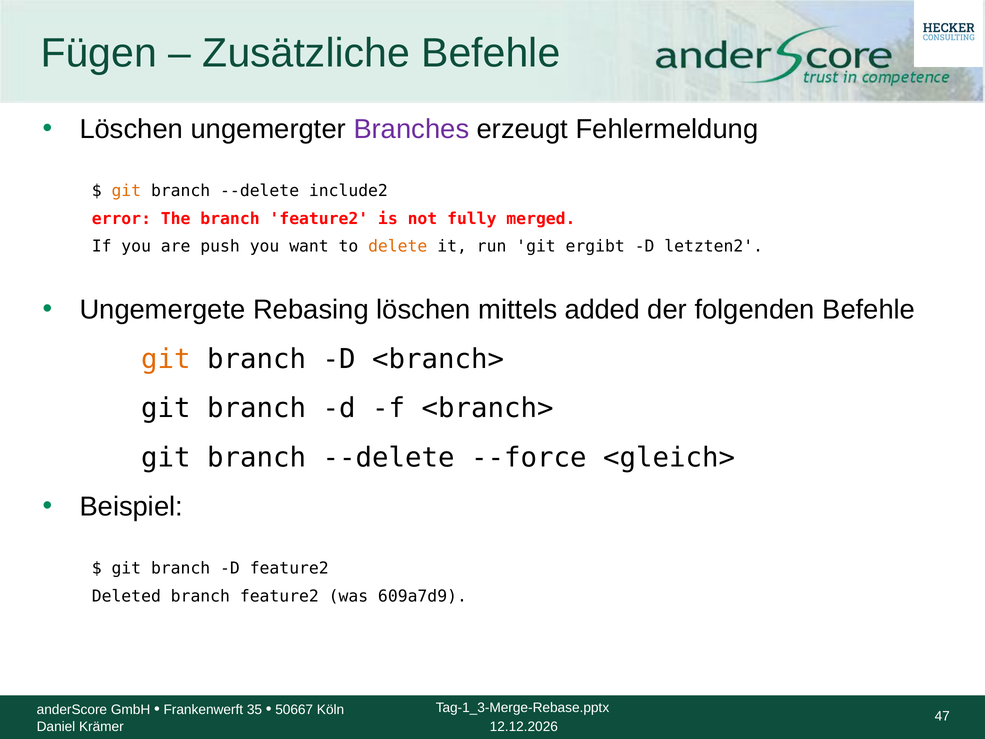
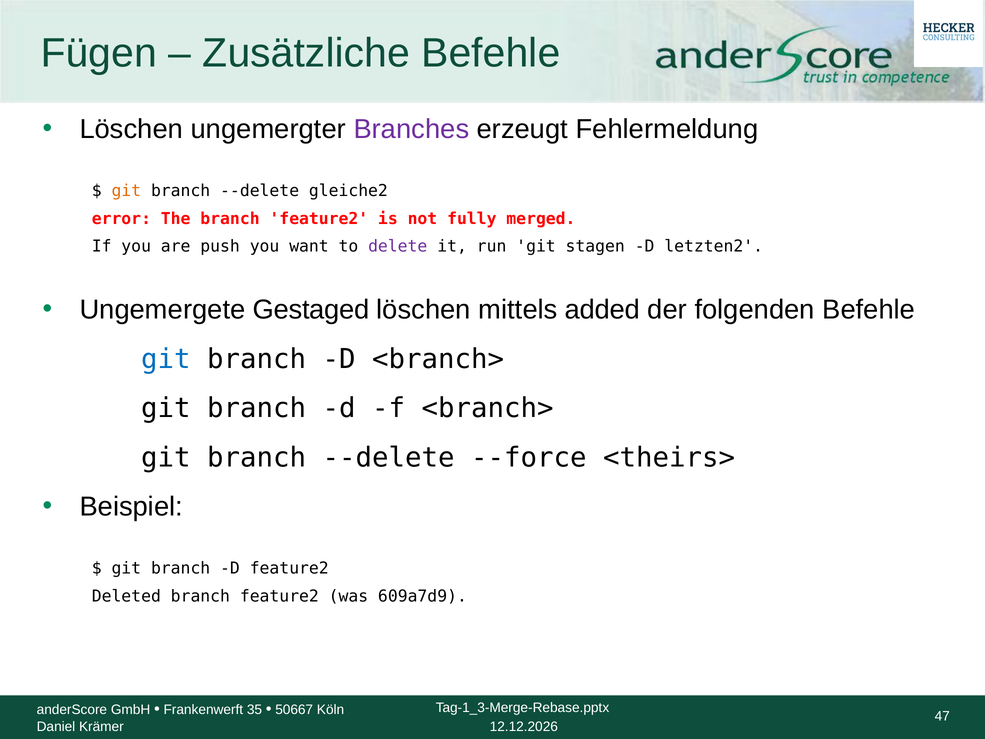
include2: include2 -> gleiche2 (348, 191)
delete colour: orange -> purple (398, 246)
ergibt: ergibt -> stagen (595, 246)
Rebasing: Rebasing -> Gestaged (311, 310)
git colour: orange -> blue (166, 359)
<gleich>: <gleich> -> <theirs> (669, 457)
